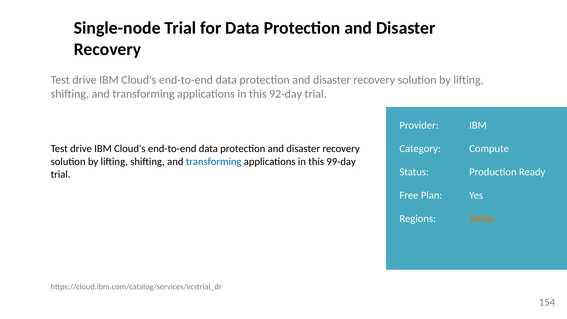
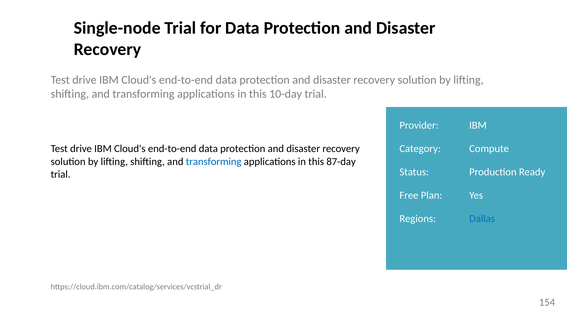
92-day: 92-day -> 10-day (286, 94)
99-day: 99-day -> 87-day (341, 161)
Dallas colour: orange -> blue (482, 218)
